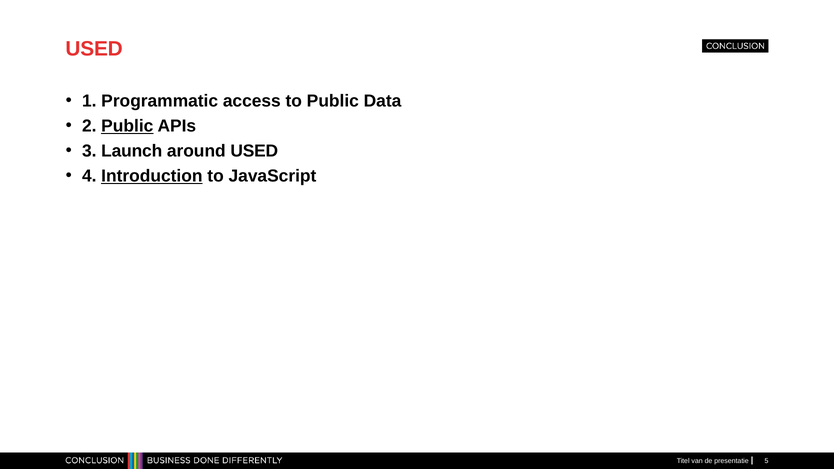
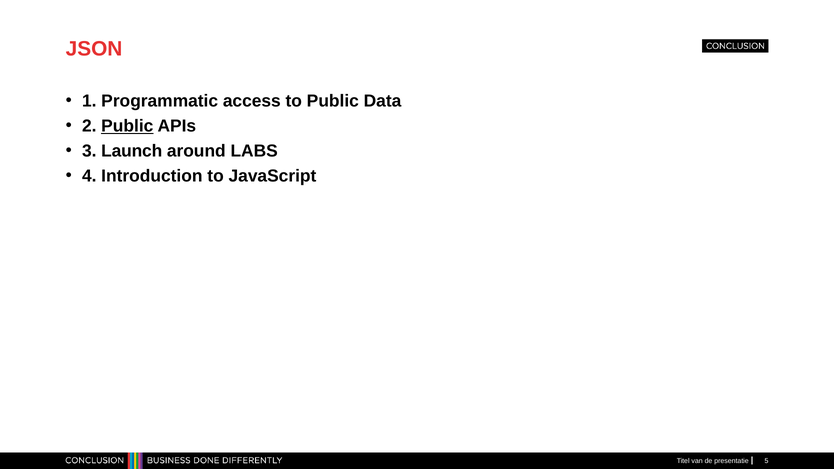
USED: USED -> JSON (94, 49)
around USED: USED -> LABS (254, 151)
Introduction underline: present -> none (152, 176)
